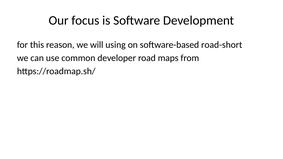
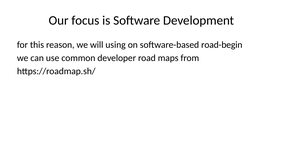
road-short: road-short -> road-begin (222, 45)
